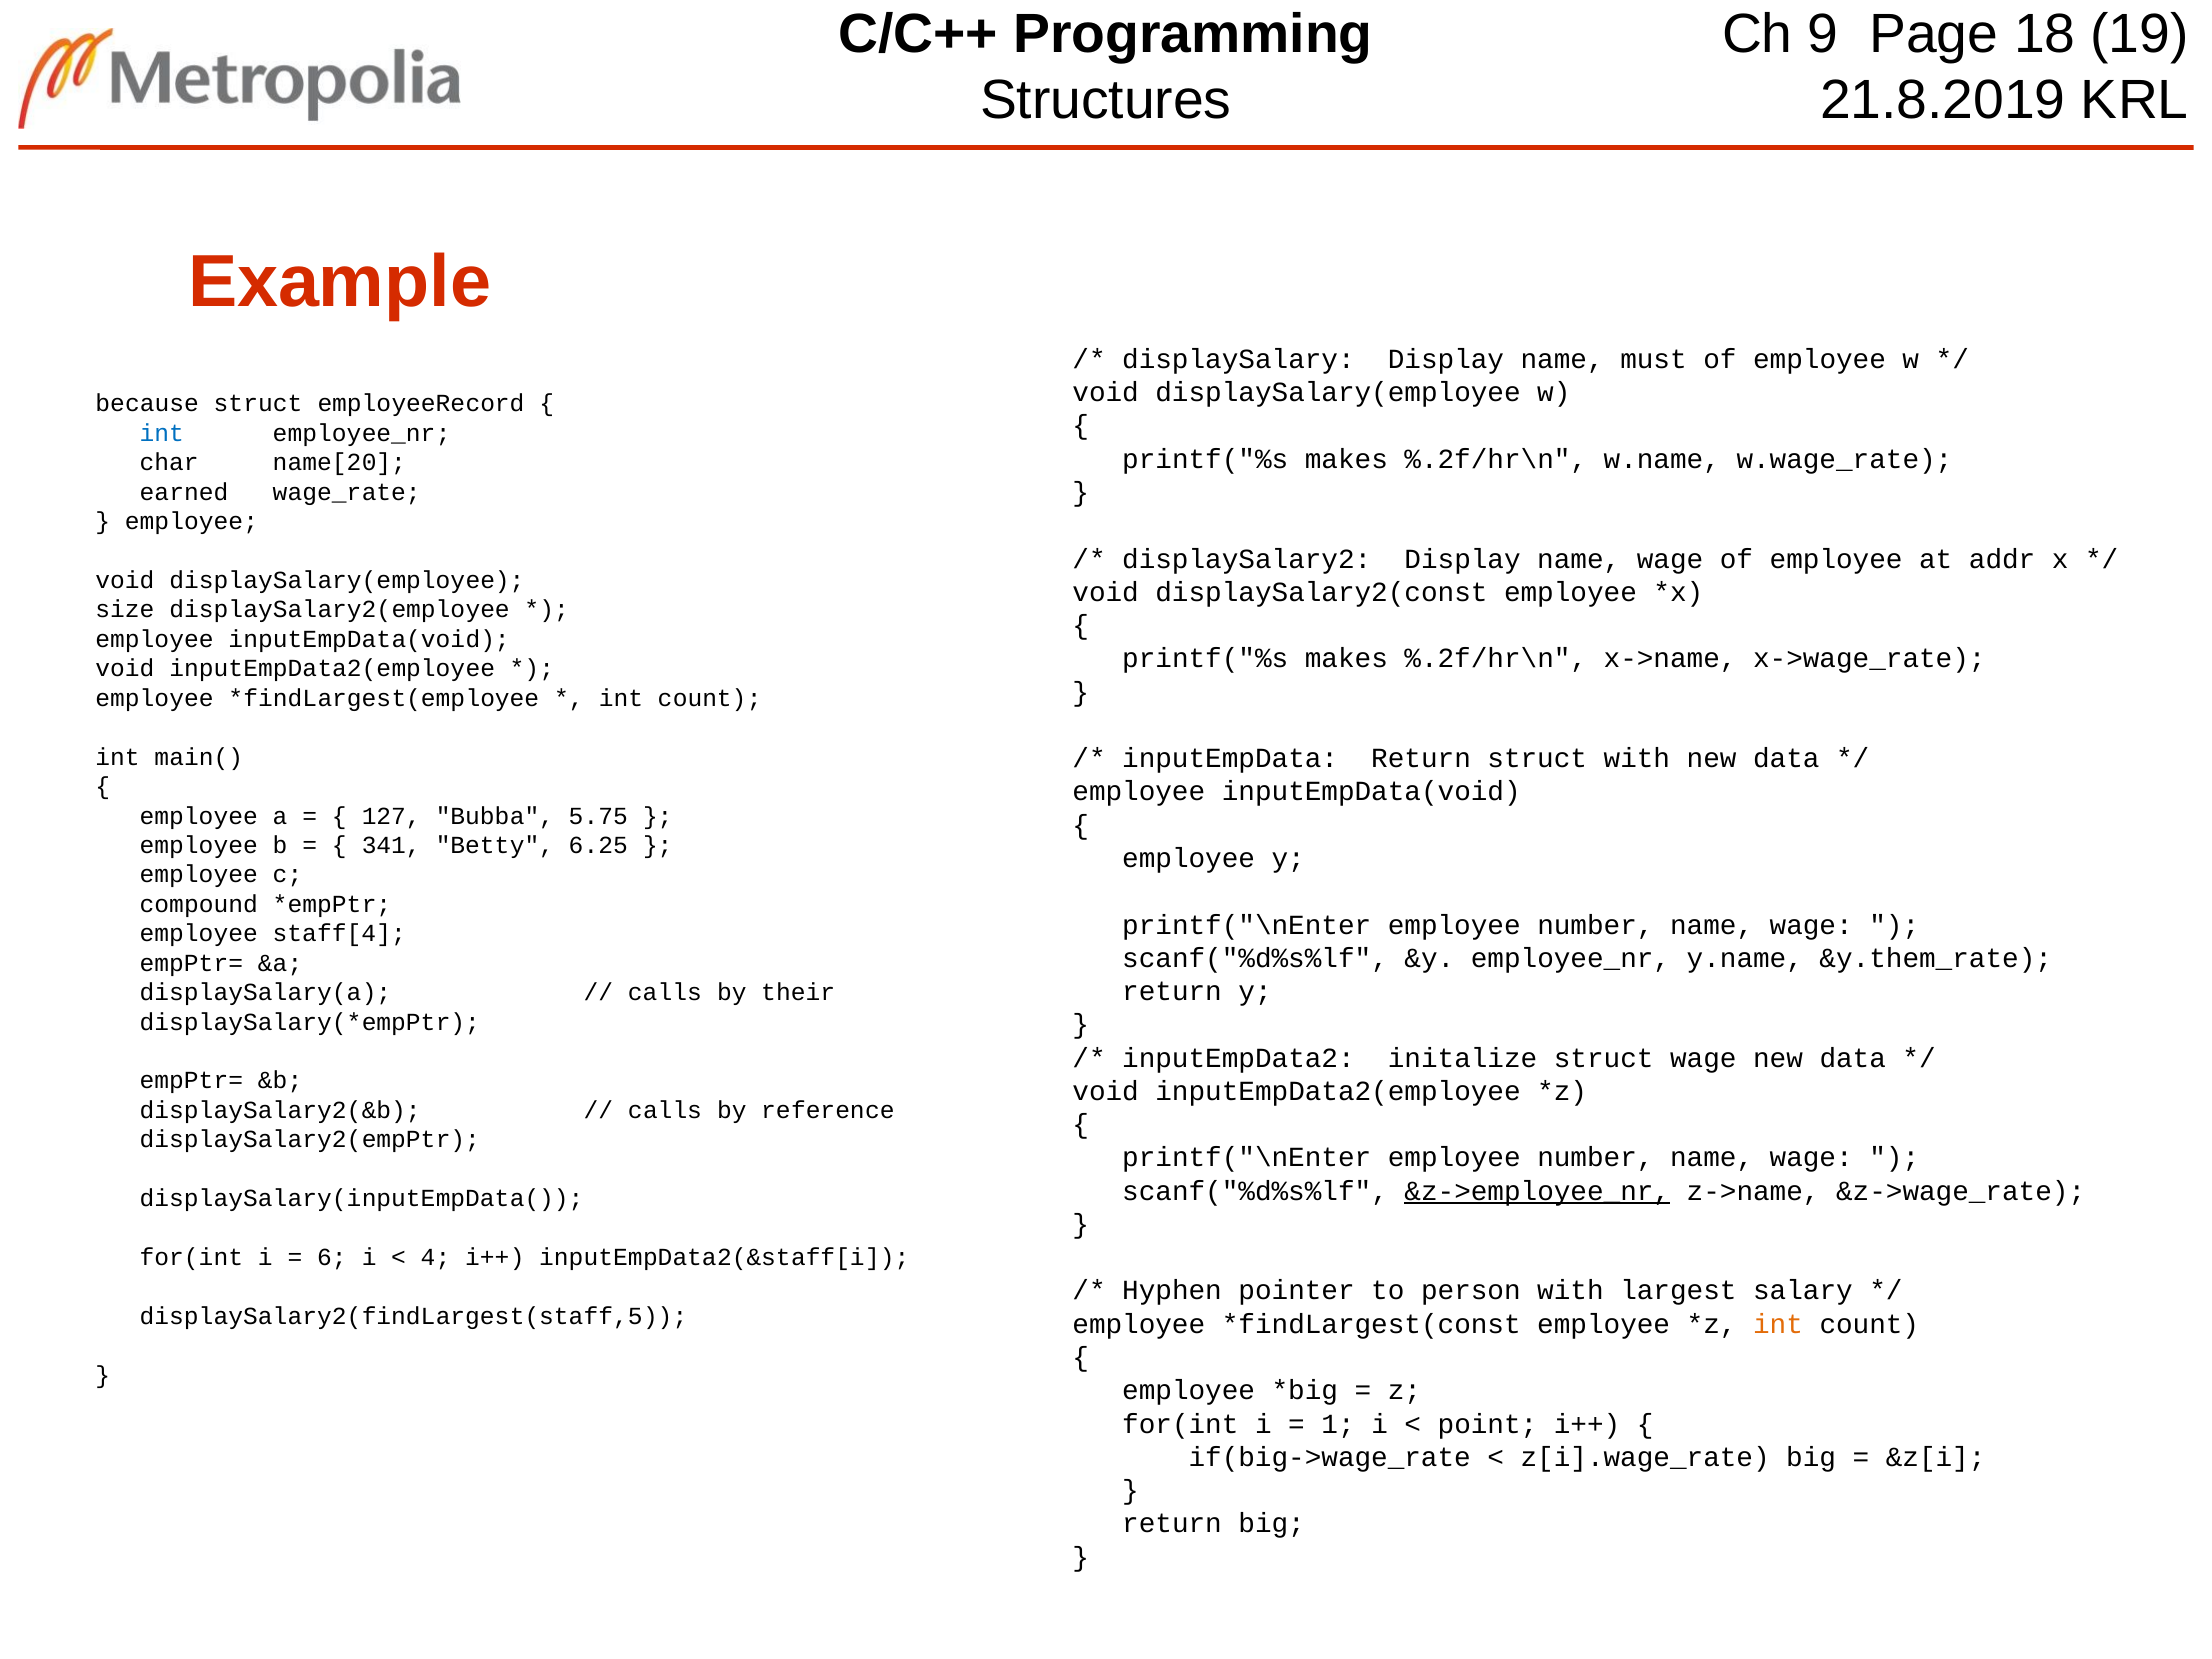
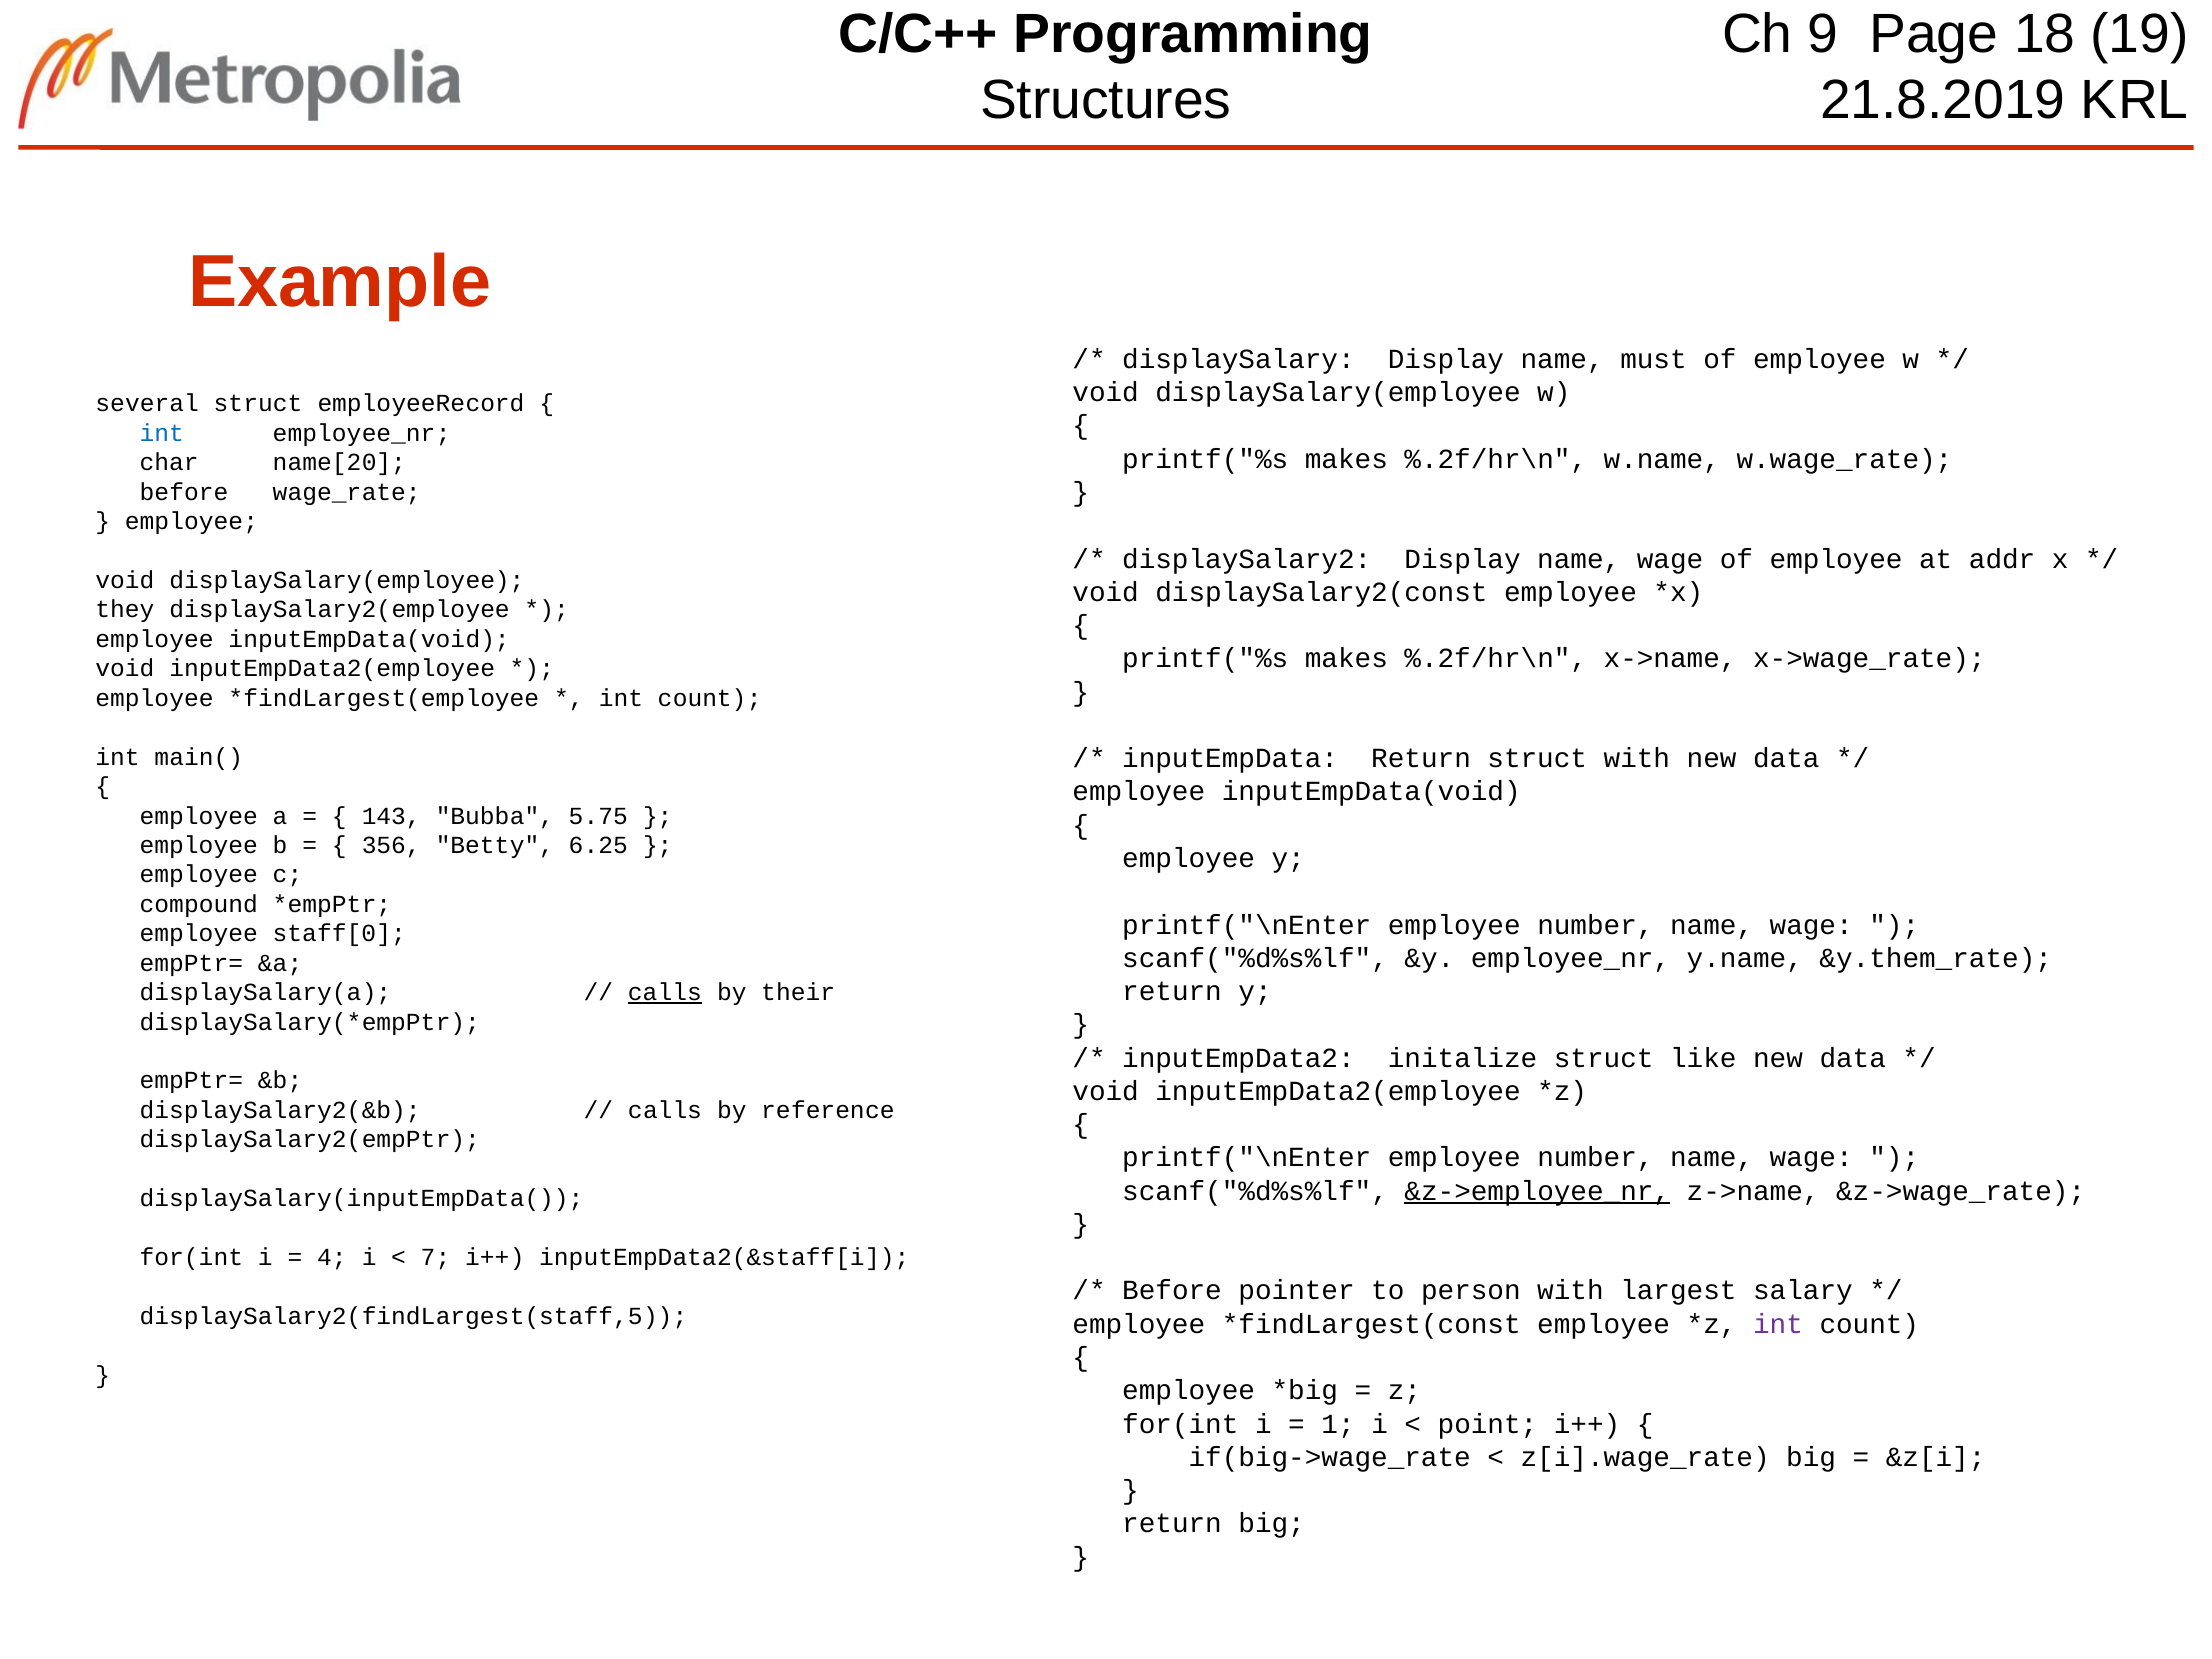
because: because -> several (147, 404)
earned: earned -> before (184, 492)
size: size -> they (125, 610)
127: 127 -> 143 (391, 816)
341: 341 -> 356 (391, 845)
staff[4: staff[4 -> staff[0 (339, 934)
calls underline: none -> present (665, 993)
struct wage: wage -> like (1703, 1058)
6: 6 -> 4 (332, 1257)
4: 4 -> 7 (435, 1257)
Hyphen: Hyphen -> Before (1172, 1291)
int colour: orange -> purple (1778, 1324)
